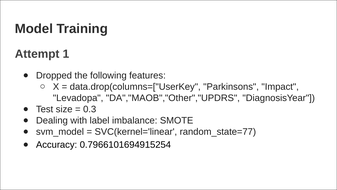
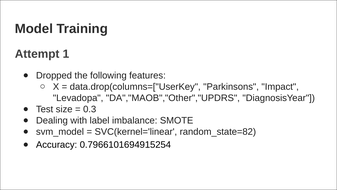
random_state=77: random_state=77 -> random_state=82 (218, 131)
